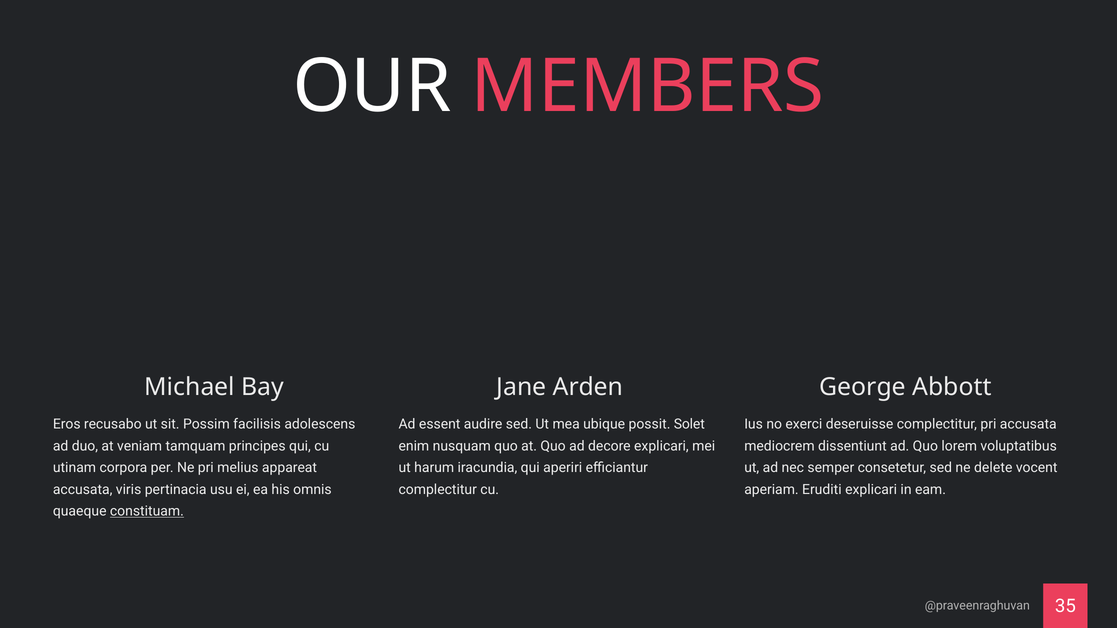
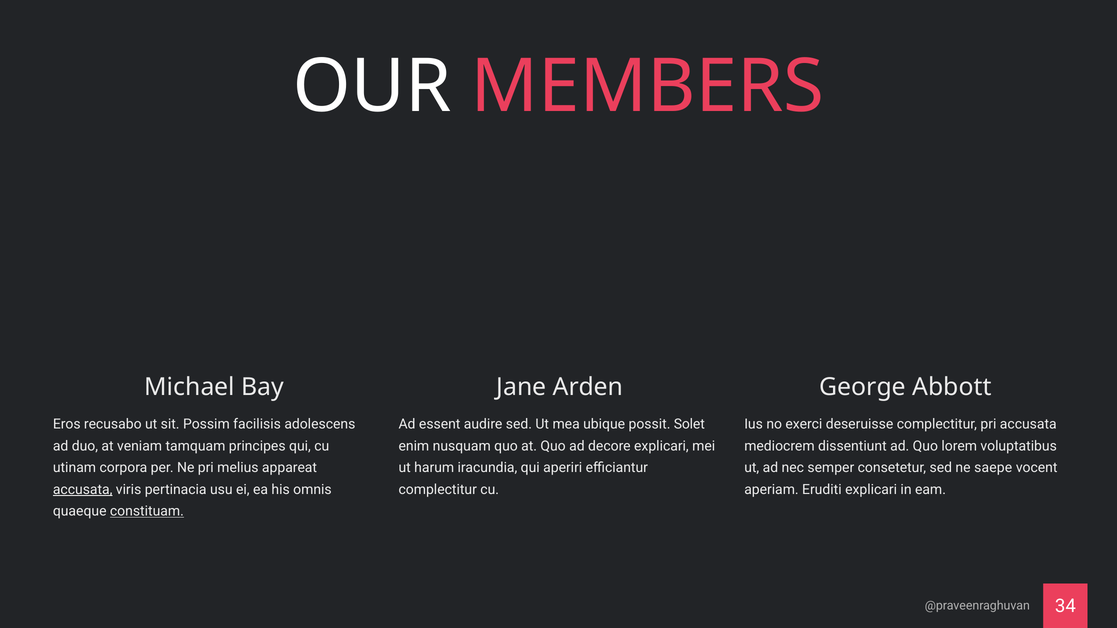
delete: delete -> saepe (993, 468)
accusata underline: none -> present (83, 490)
35: 35 -> 34 (1065, 606)
